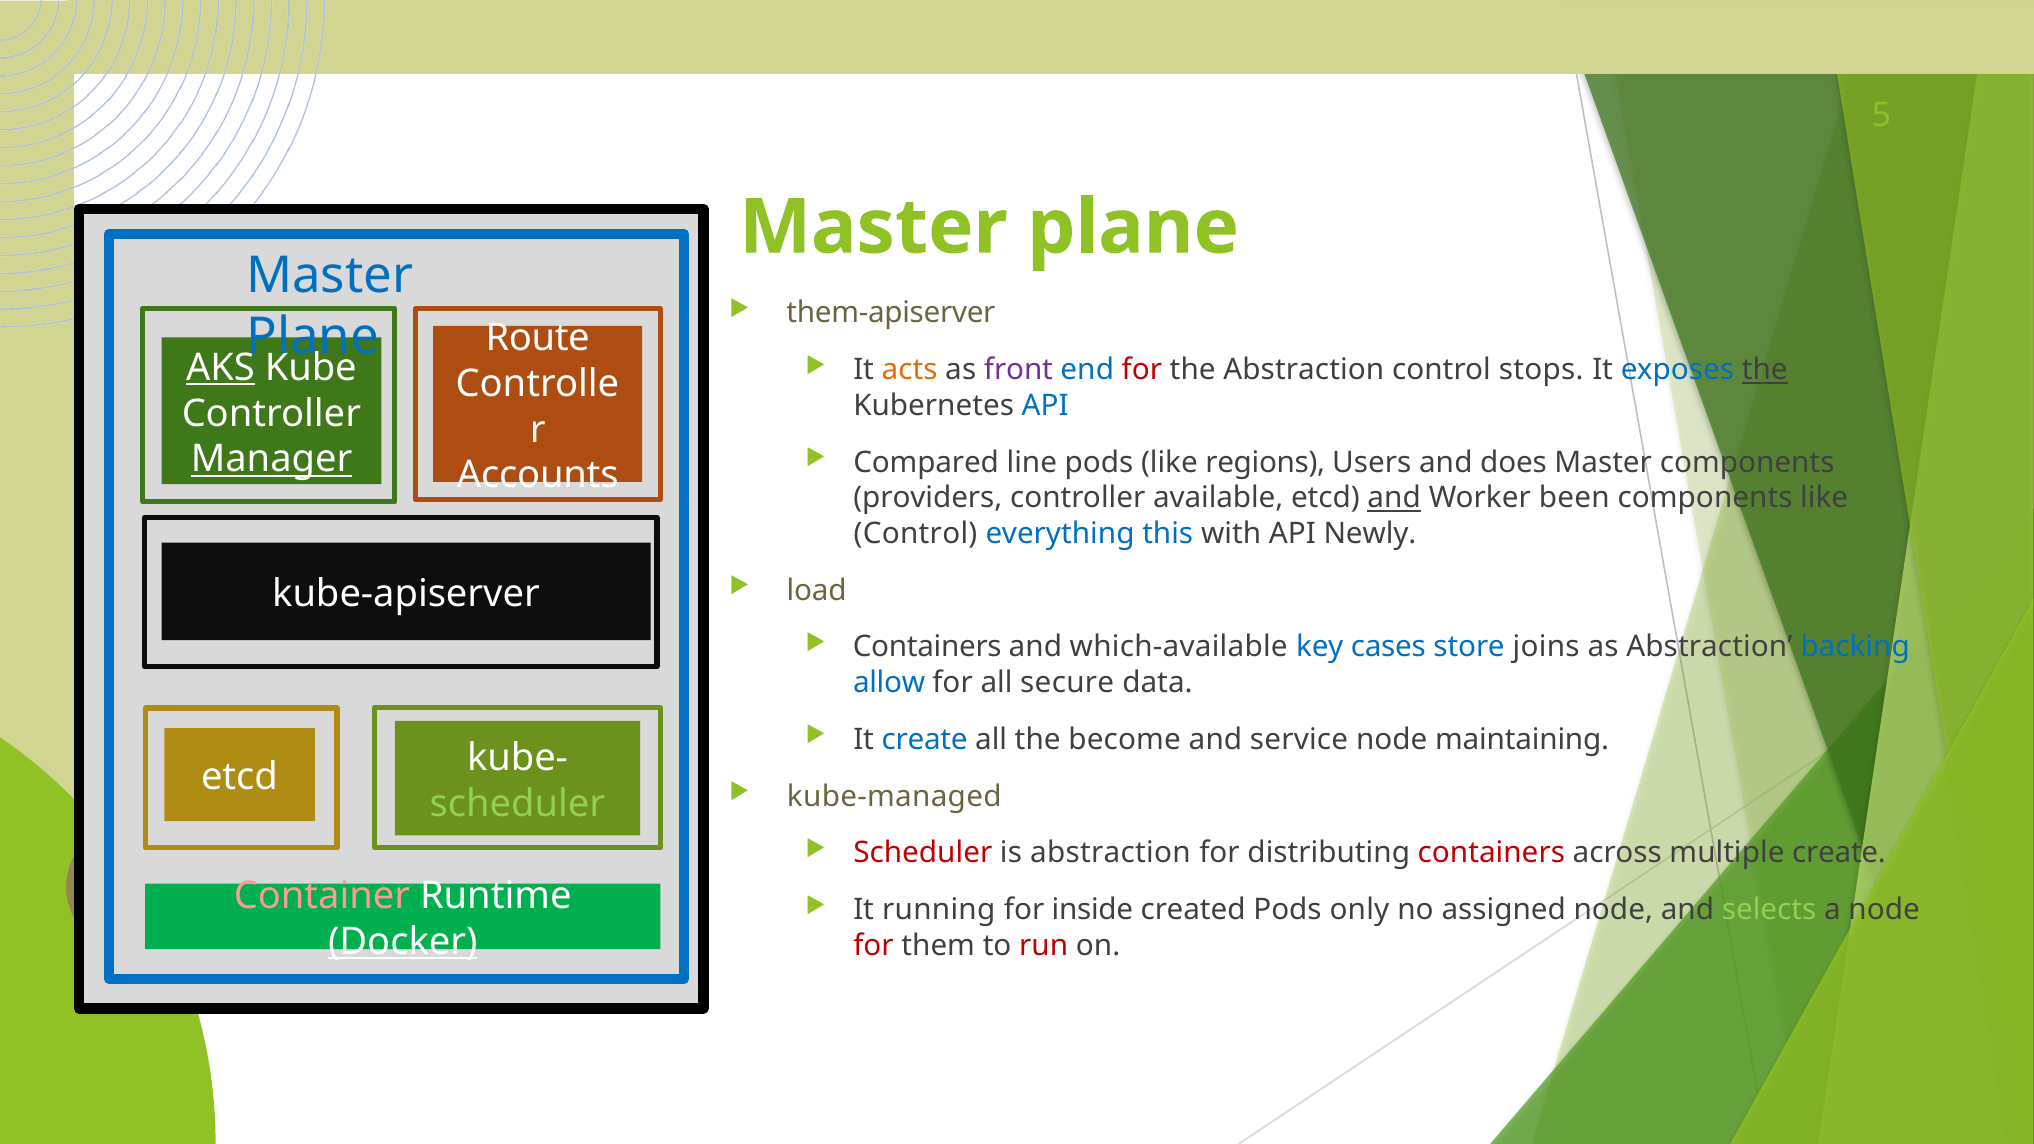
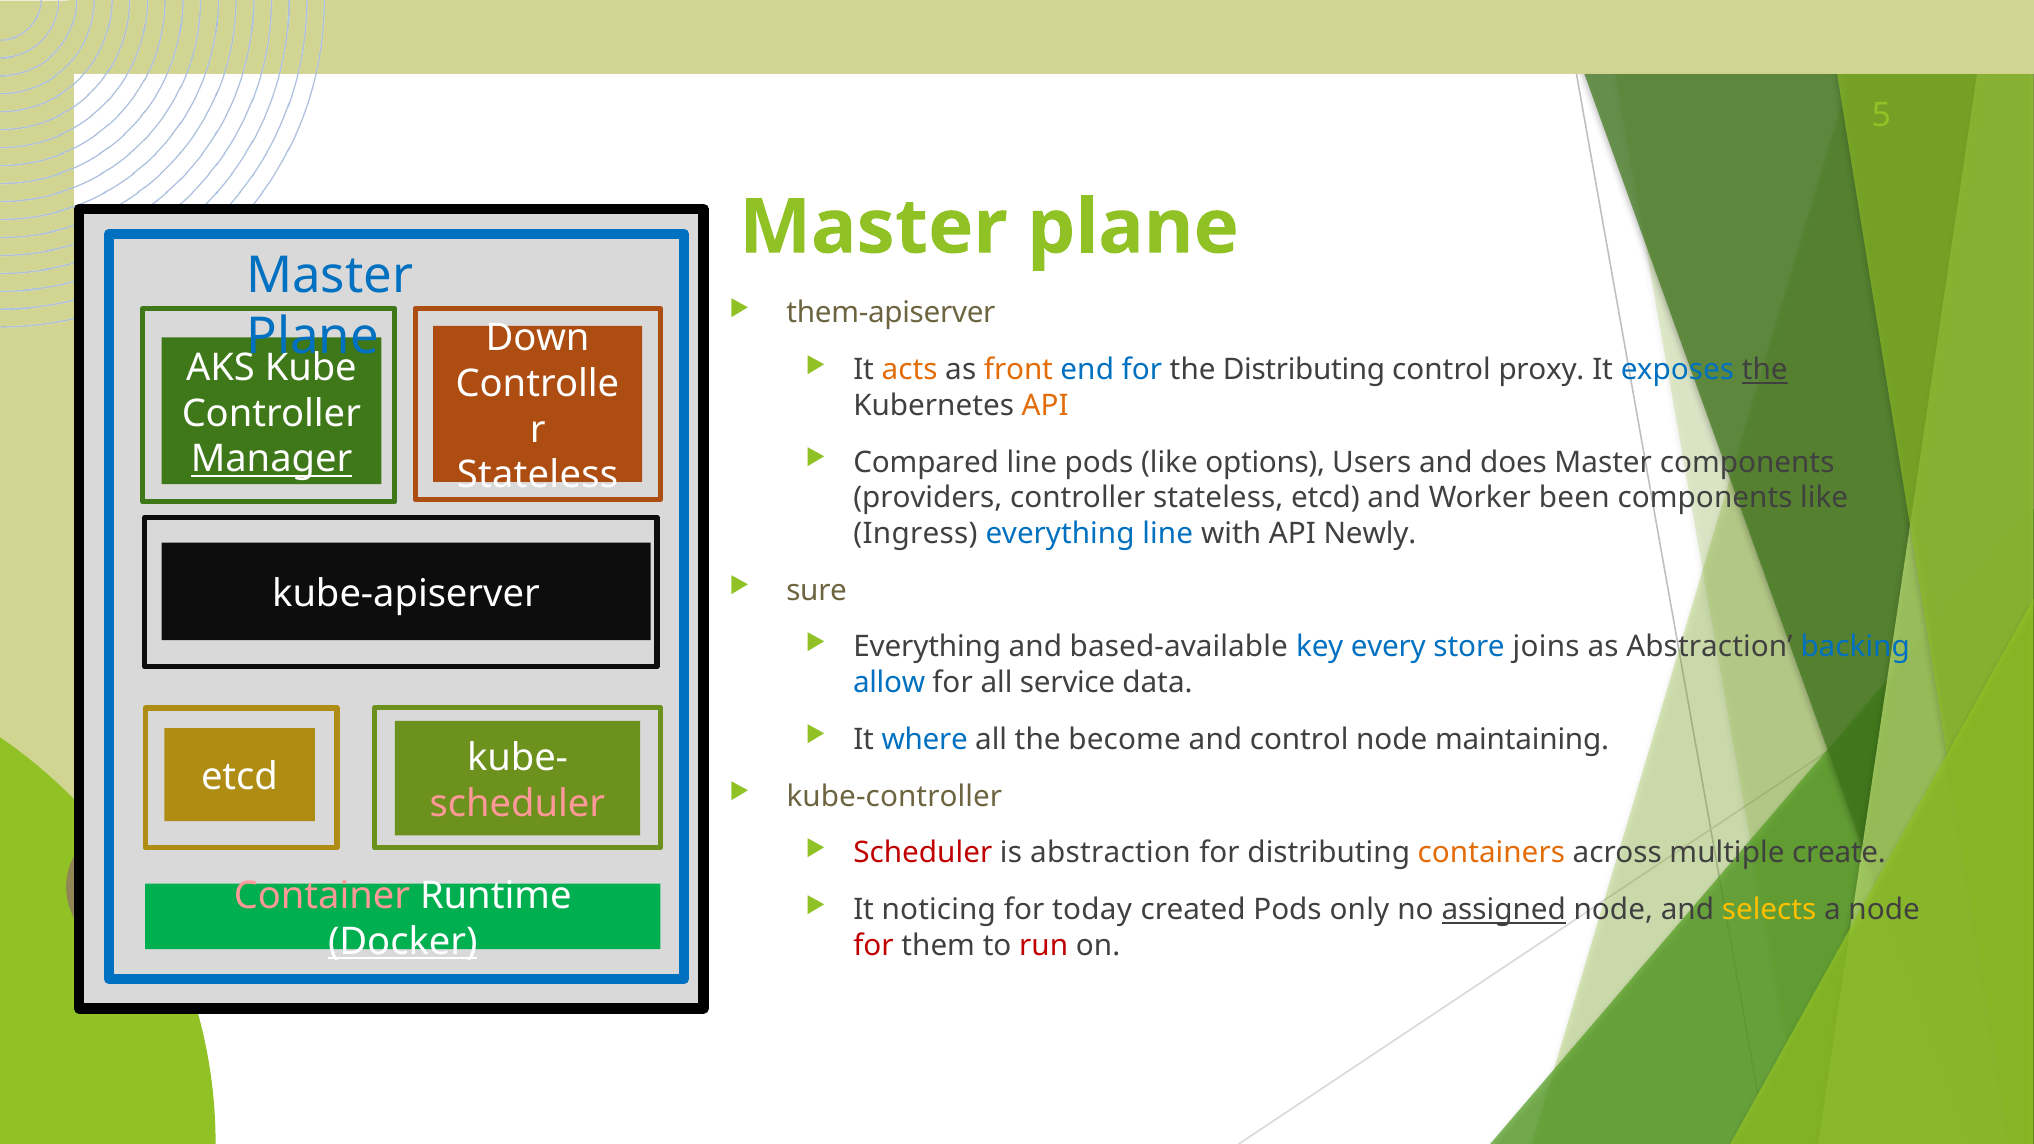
Route: Route -> Down (538, 338)
AKS underline: present -> none (221, 368)
front colour: purple -> orange (1018, 370)
for colour: red -> blue (1142, 370)
the Abstraction: Abstraction -> Distributing (1304, 370)
stops: stops -> proxy (1541, 370)
API colour: blue -> orange (1045, 406)
regions: regions -> options (1265, 462)
Accounts: Accounts -> Stateless (537, 475)
controller available: available -> stateless (1218, 498)
and underline: present -> none (1394, 498)
Control: Control -> Ingress (915, 534)
everything this: this -> line (1168, 534)
load: load -> sure (817, 590)
Containers: Containers -> Everything (927, 647)
which-available: which-available -> based-available (1179, 647)
cases: cases -> every (1388, 647)
secure: secure -> service (1068, 683)
It create: create -> where (925, 740)
and service: service -> control (1299, 740)
kube-managed: kube-managed -> kube-controller (894, 796)
scheduler colour: light green -> pink (517, 804)
containers colour: red -> orange (1491, 853)
running: running -> noticing (939, 910)
inside: inside -> today (1092, 910)
assigned underline: none -> present (1504, 910)
selects colour: light green -> yellow (1769, 910)
